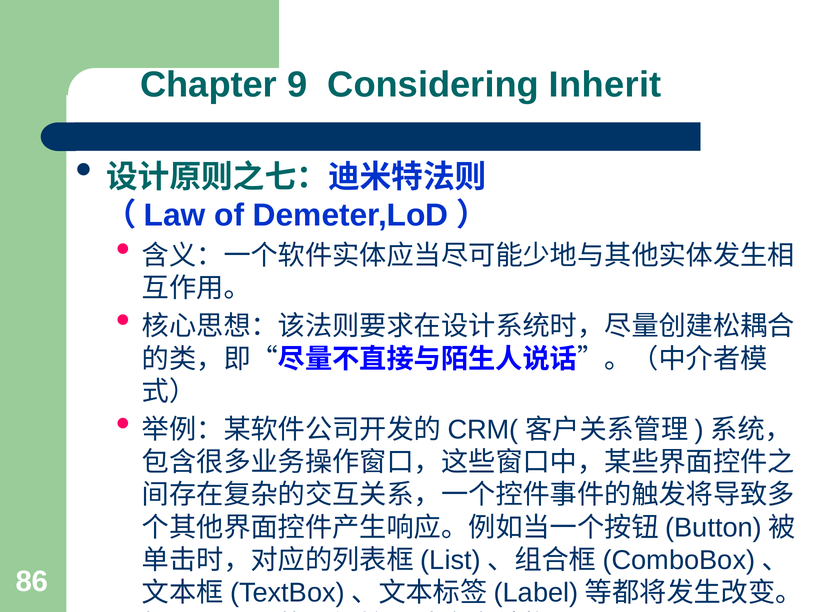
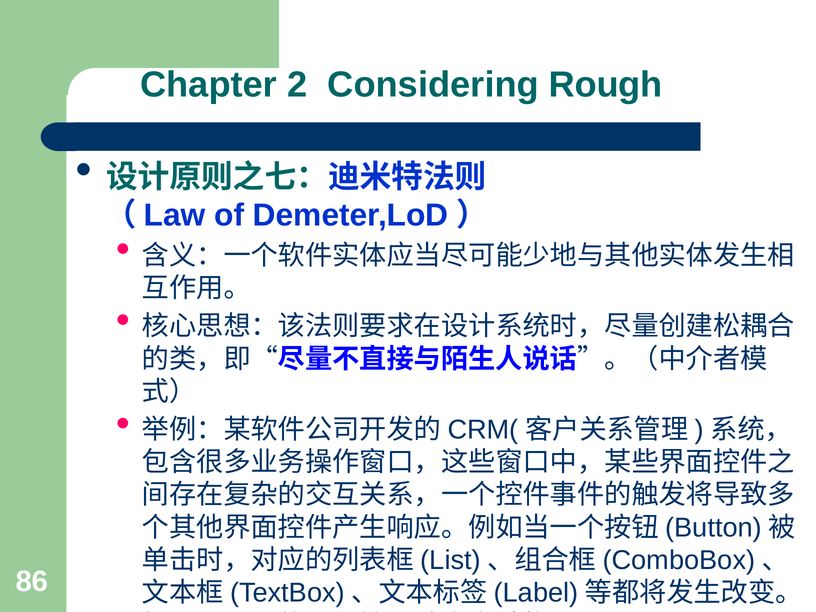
9: 9 -> 2 (297, 85)
Inherit: Inherit -> Rough (606, 85)
